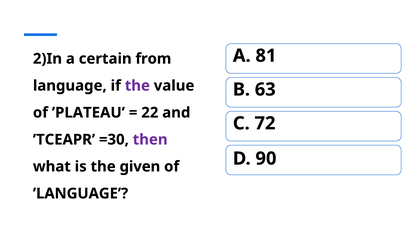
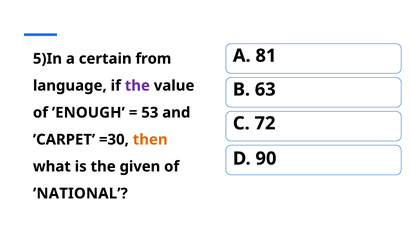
2)In: 2)In -> 5)In (47, 59)
’PLATEAU: ’PLATEAU -> ’ENOUGH (88, 112)
22: 22 -> 53 (150, 112)
’TCEAPR: ’TCEAPR -> ’CARPET (64, 139)
then colour: purple -> orange (150, 139)
’LANGUAGE: ’LANGUAGE -> ’NATIONAL (80, 193)
